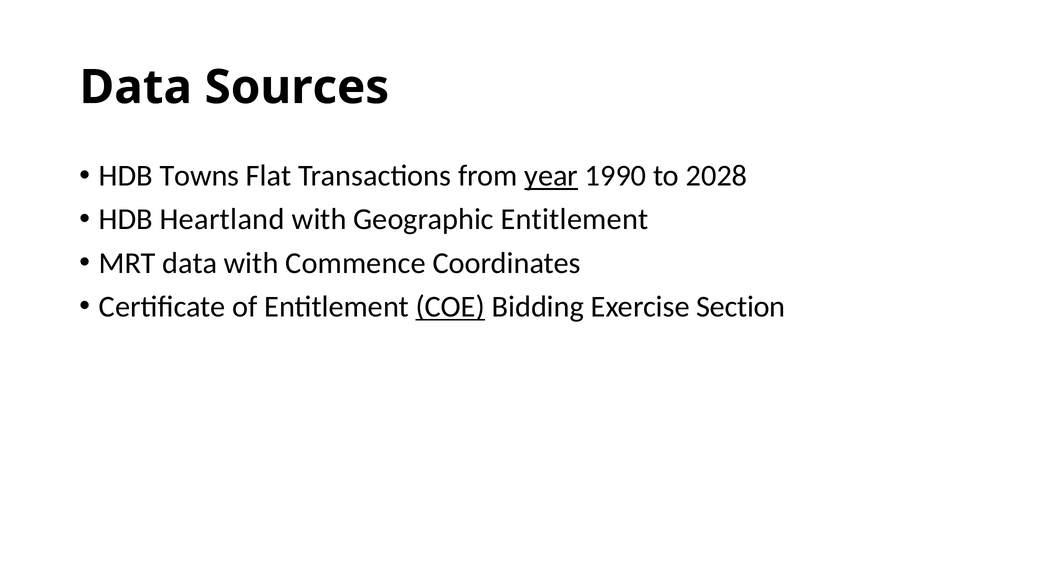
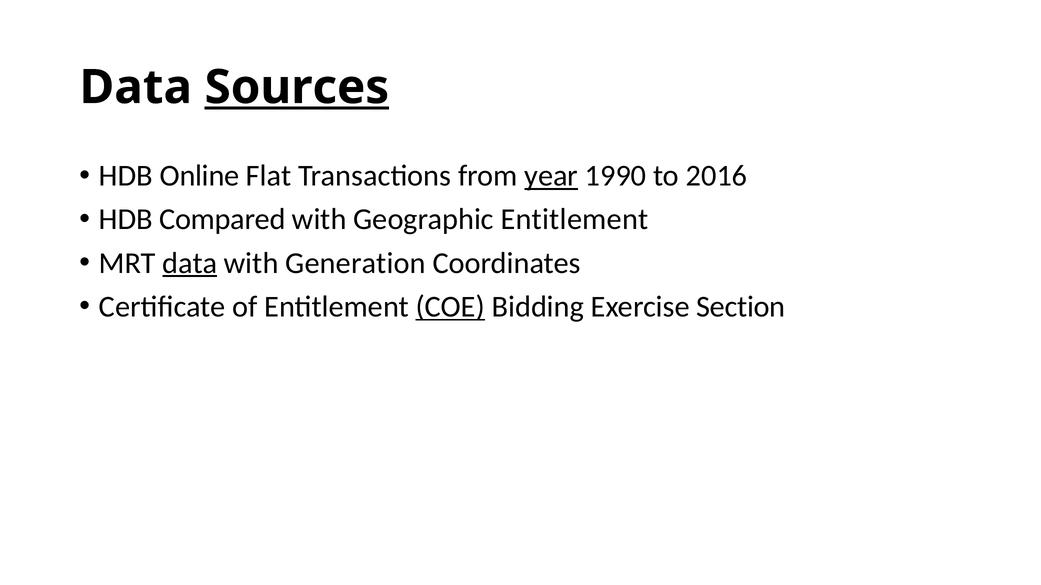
Sources underline: none -> present (297, 87)
Towns: Towns -> Online (200, 176)
2028: 2028 -> 2016 (717, 176)
Heartland: Heartland -> Compared (222, 220)
data underline: none -> present (190, 263)
Commence: Commence -> Generation (356, 263)
